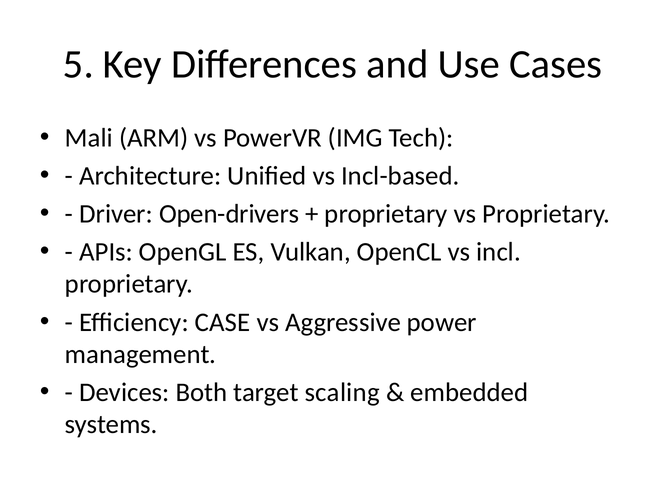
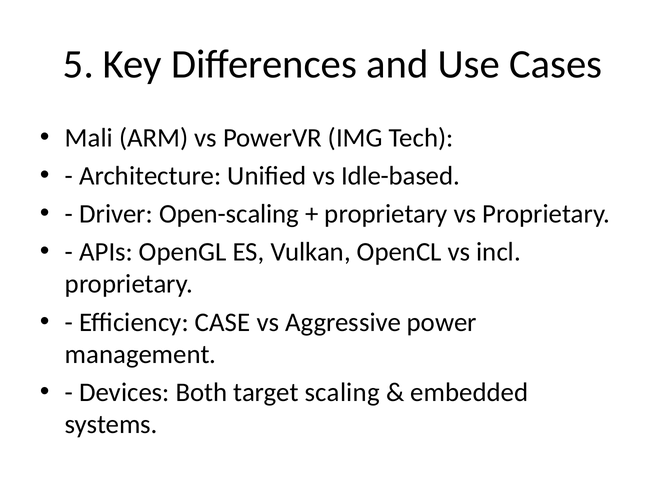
Incl-based: Incl-based -> Idle-based (401, 176)
Open-drivers: Open-drivers -> Open-scaling (229, 214)
